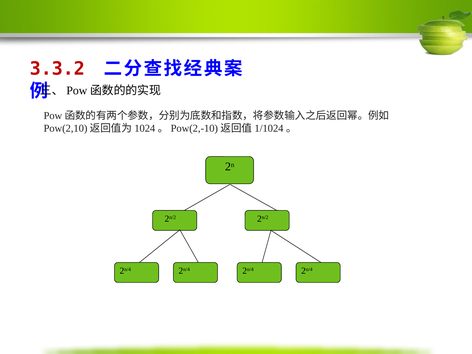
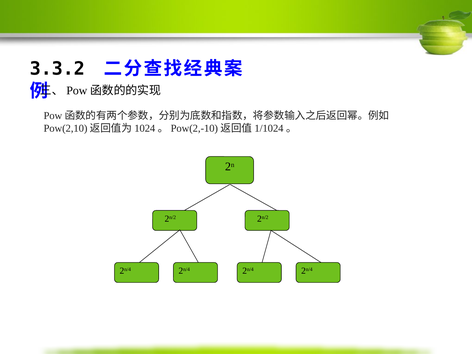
3.3.2 colour: red -> black (57, 69)
